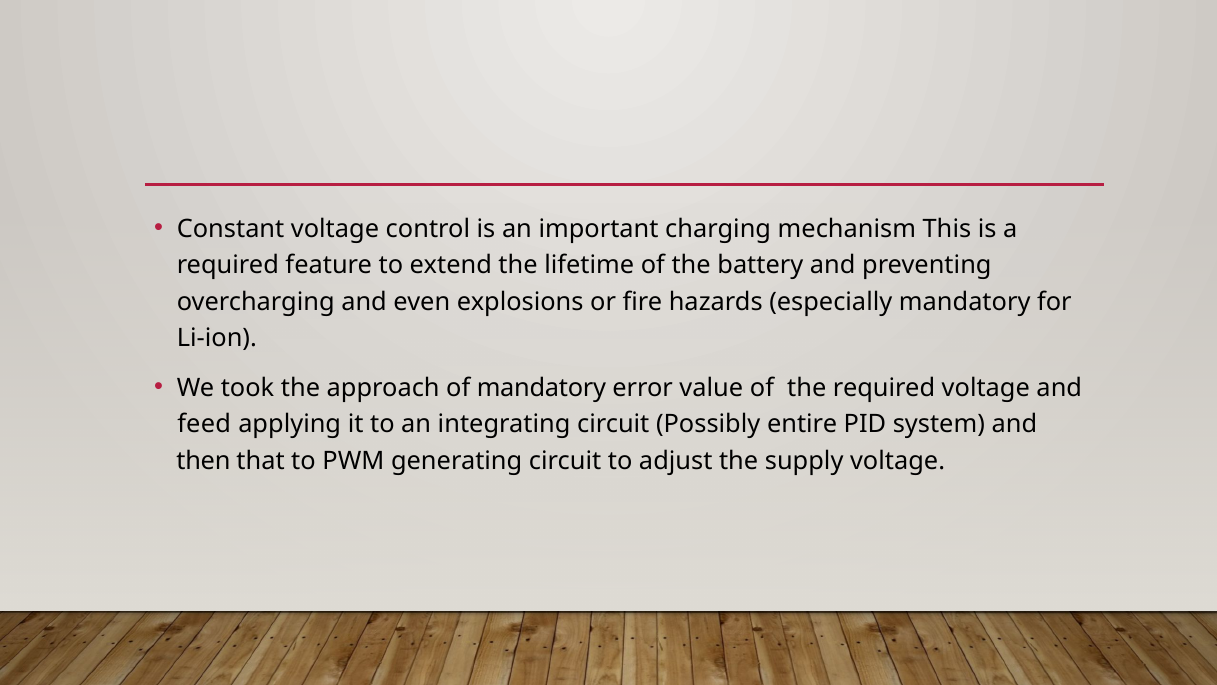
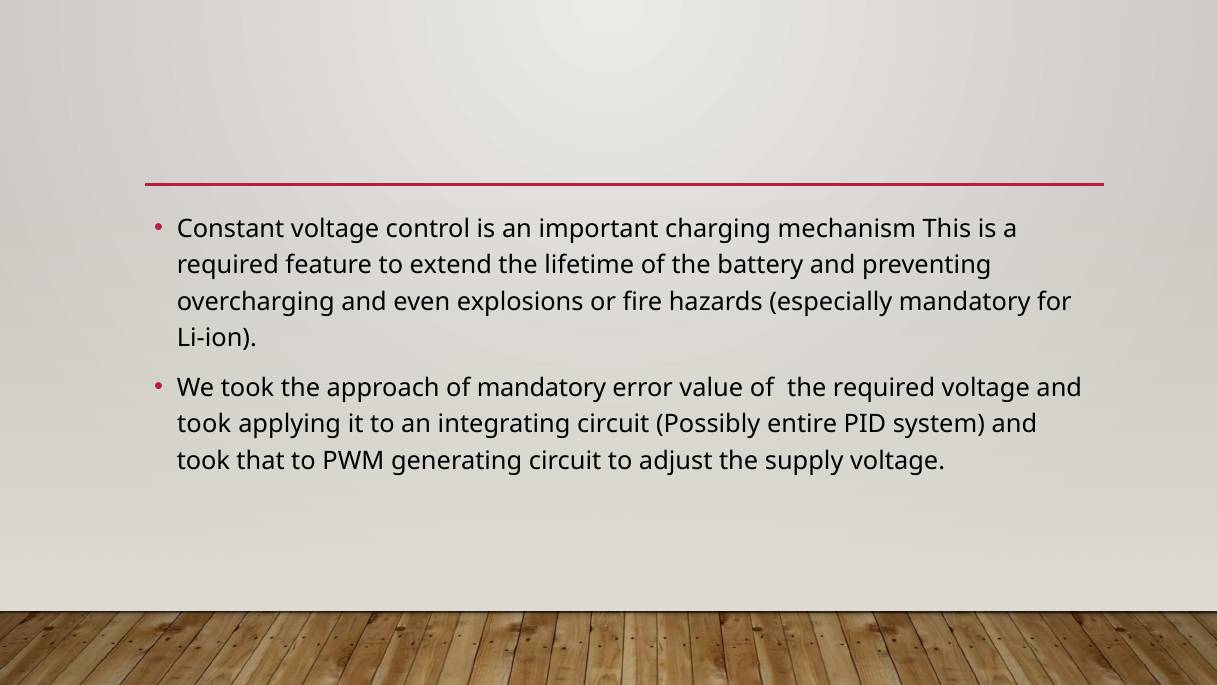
feed: feed -> took (204, 424)
then: then -> took (203, 461)
